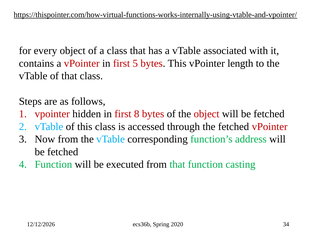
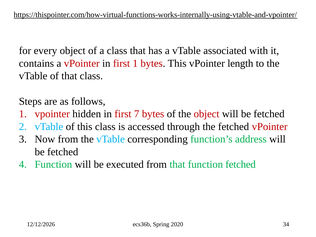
first 5: 5 -> 1 (135, 63)
8: 8 -> 7 (137, 114)
function casting: casting -> fetched (241, 165)
